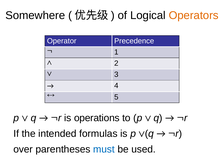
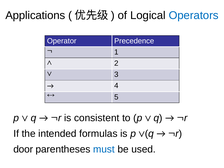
Somewhere: Somewhere -> Applications (35, 15)
Operators colour: orange -> blue (194, 15)
operations: operations -> consistent (97, 118)
over: over -> door (23, 149)
